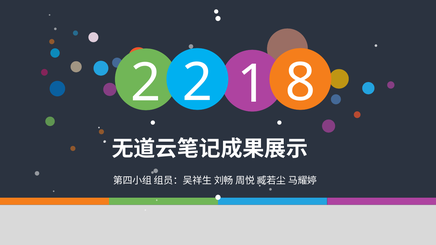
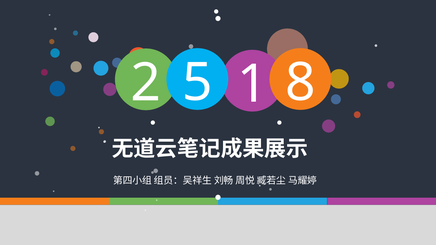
2 2: 2 -> 5 (197, 83)
